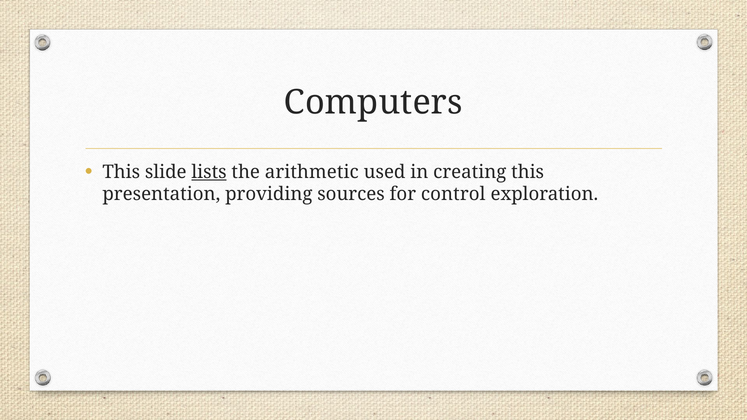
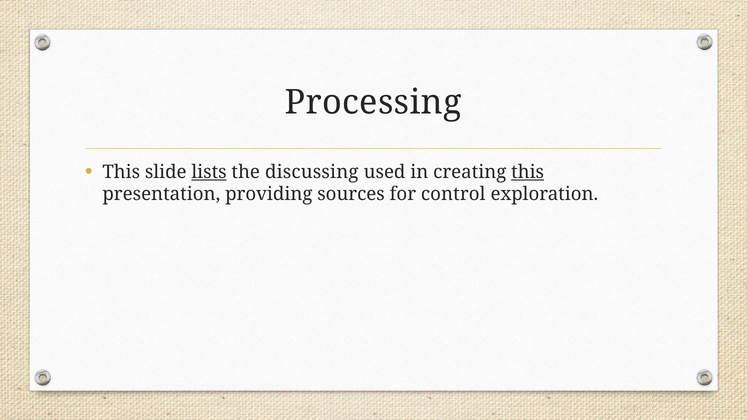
Computers: Computers -> Processing (373, 102)
arithmetic: arithmetic -> discussing (312, 172)
this underline: none -> present (528, 172)
